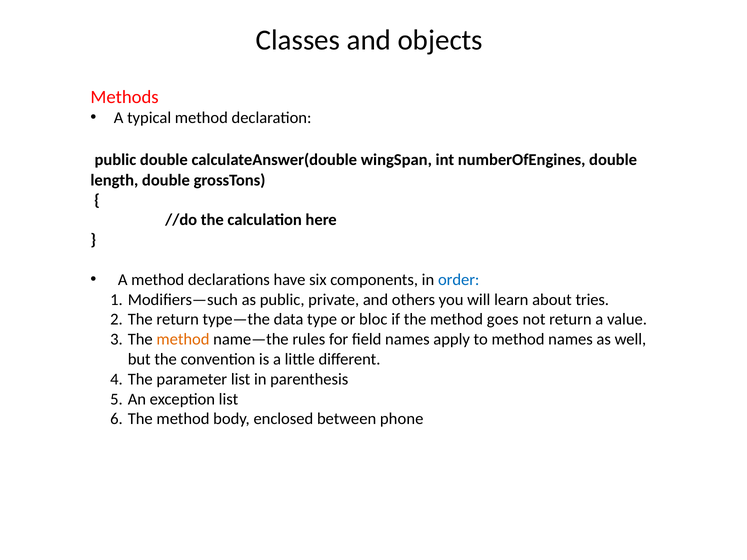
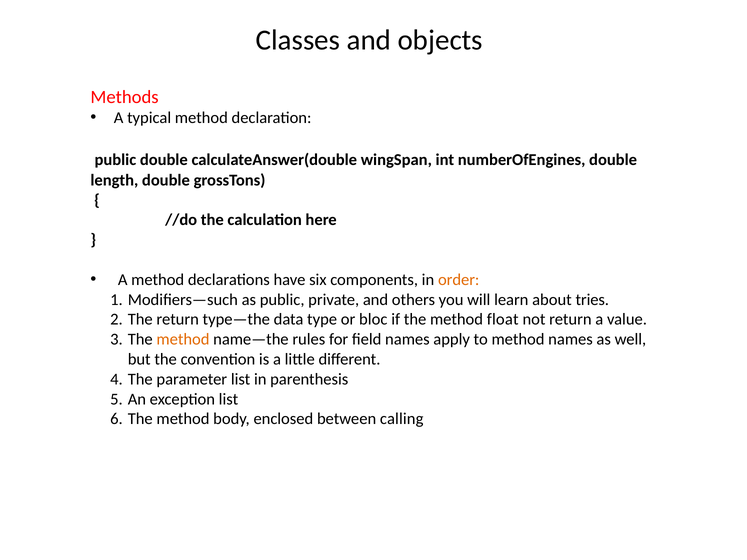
order colour: blue -> orange (459, 280)
goes: goes -> float (503, 320)
phone: phone -> calling (402, 419)
